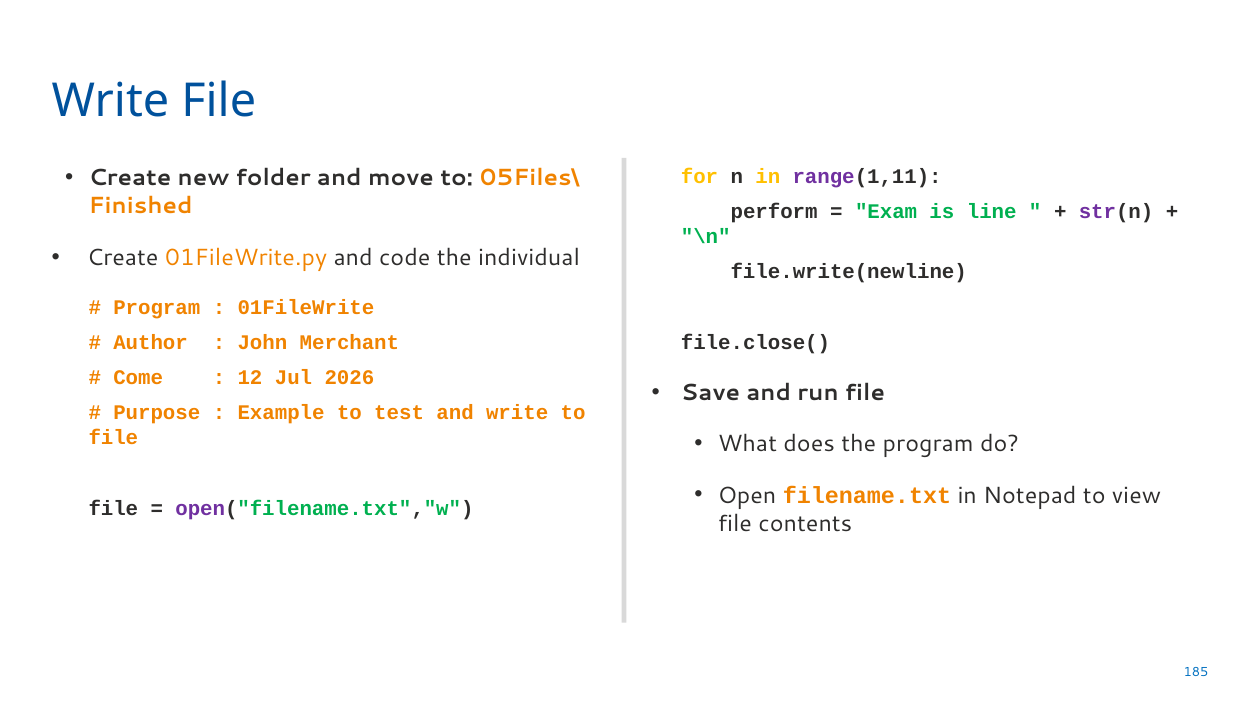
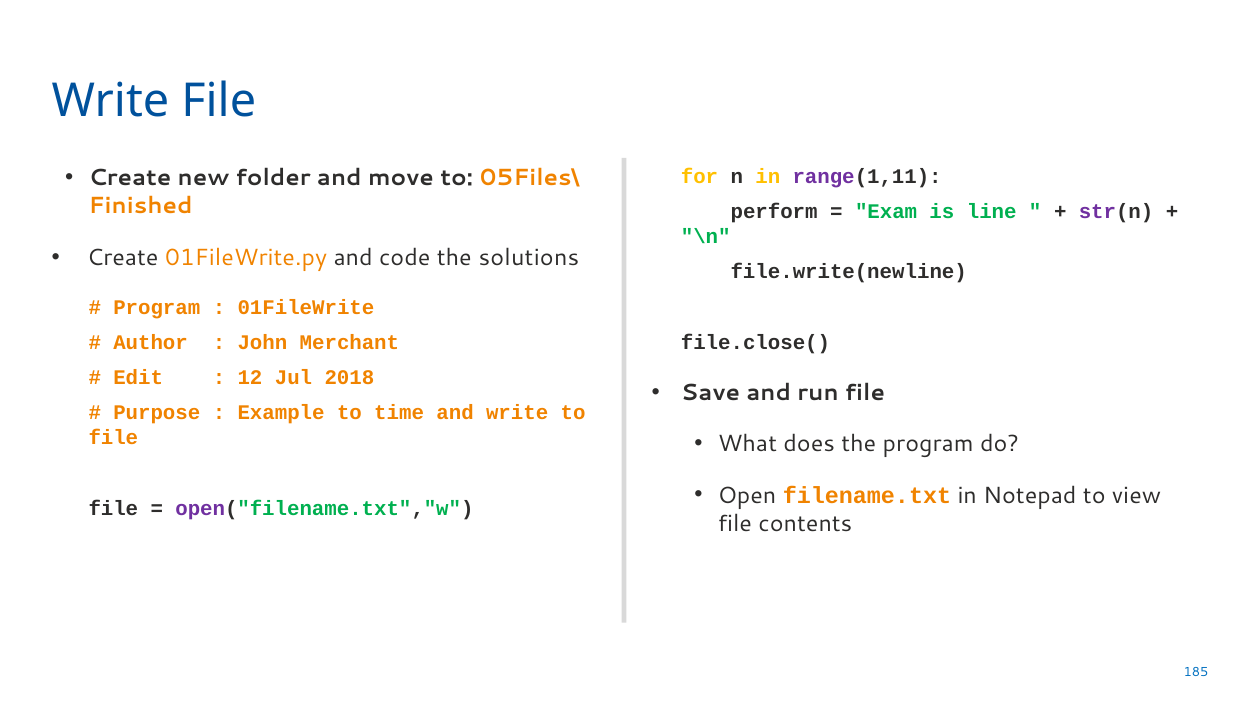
individual: individual -> solutions (529, 258)
Come: Come -> Edit (138, 378)
2026: 2026 -> 2018 (349, 378)
test: test -> time (399, 413)
